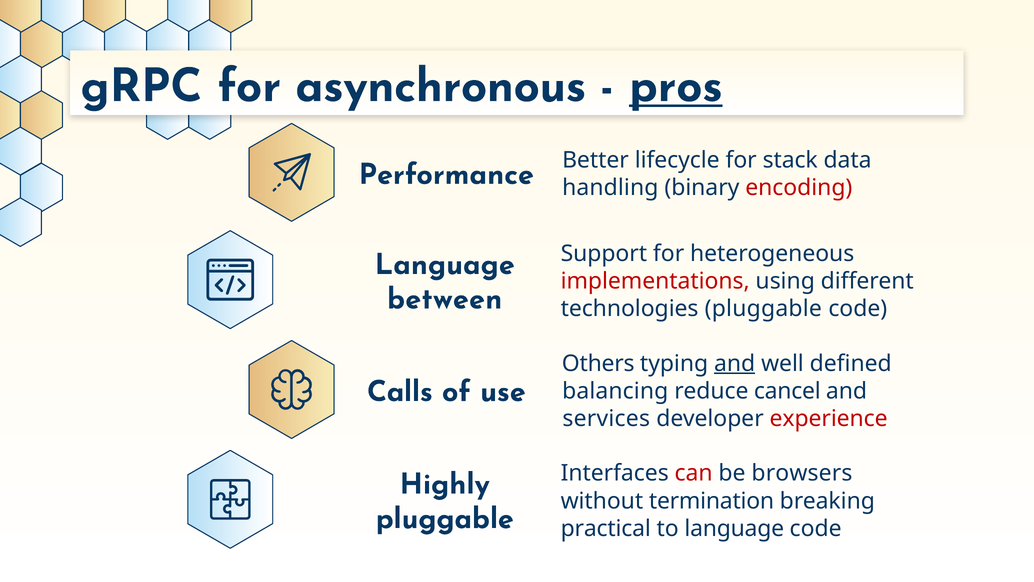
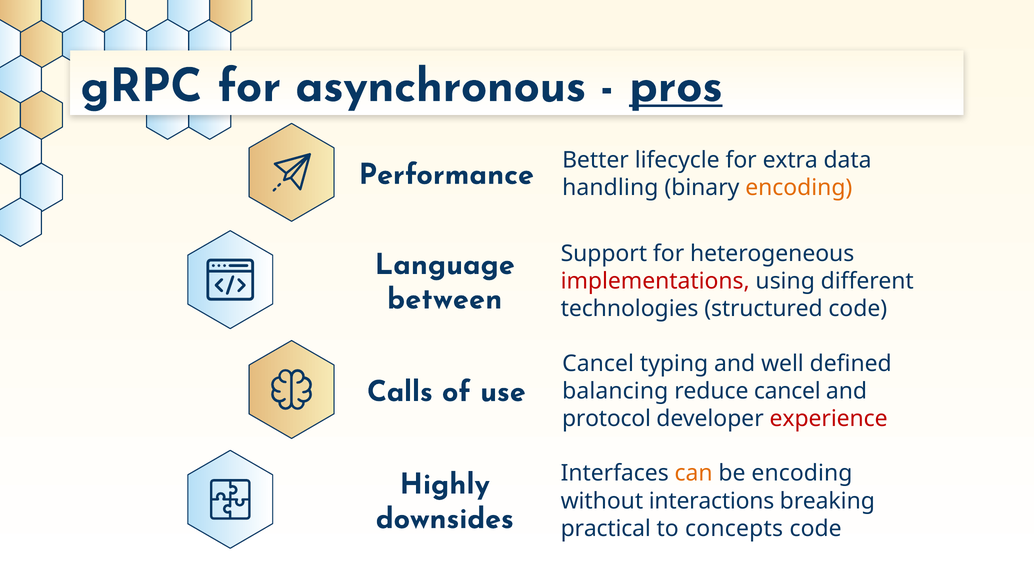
stack: stack -> extra (790, 160)
encoding colour: red -> orange (799, 188)
technologies pluggable: pluggable -> structured (763, 309)
Others: Others -> Cancel (598, 363)
and underline: present -> none (735, 363)
services: services -> protocol (606, 418)
can colour: red -> orange (694, 473)
be browsers: browsers -> encoding (802, 473)
termination: termination -> interactions (712, 501)
pluggable: pluggable -> downsides (445, 518)
to language: language -> concepts (734, 528)
